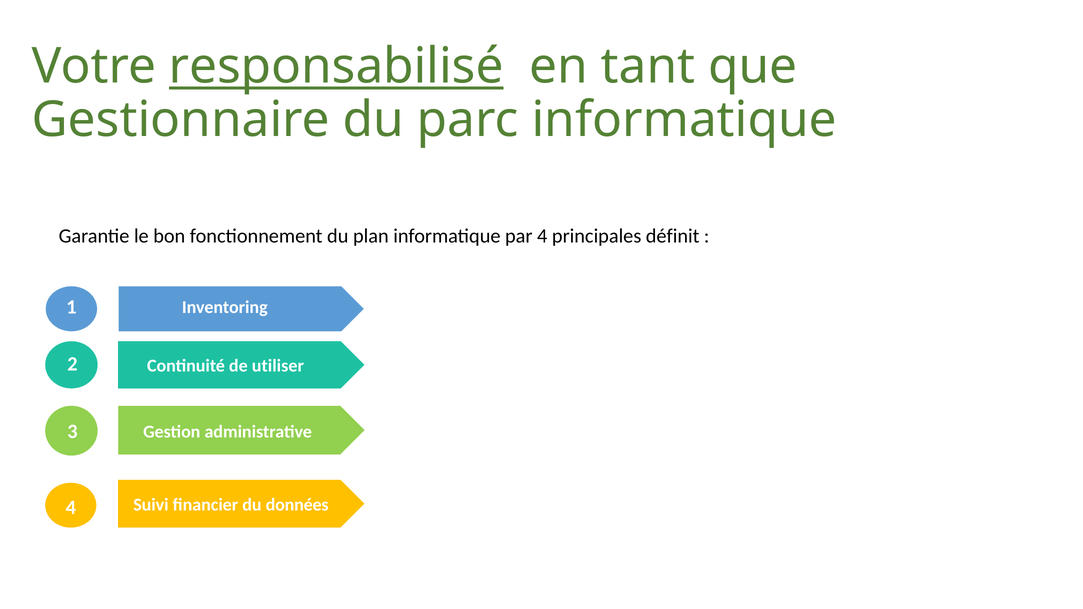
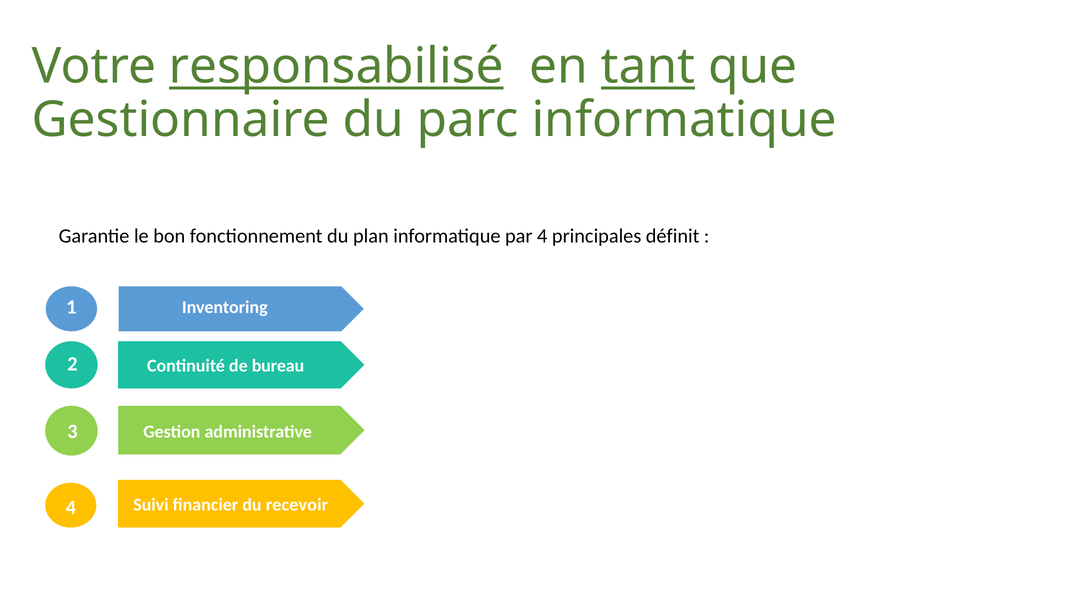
tant underline: none -> present (648, 66)
utiliser: utiliser -> bureau (278, 366)
données: données -> recevoir (297, 505)
